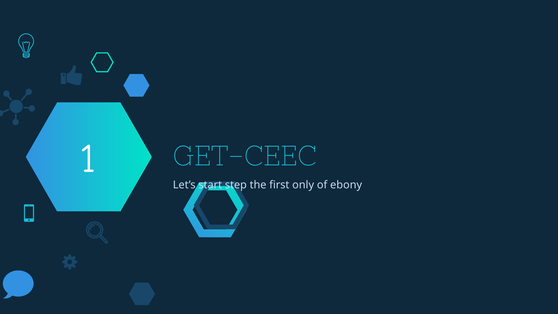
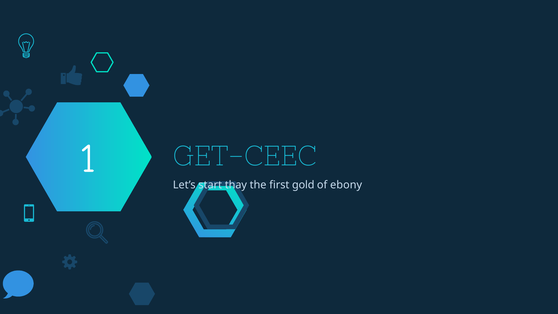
step: step -> thay (236, 185)
only: only -> gold (303, 185)
